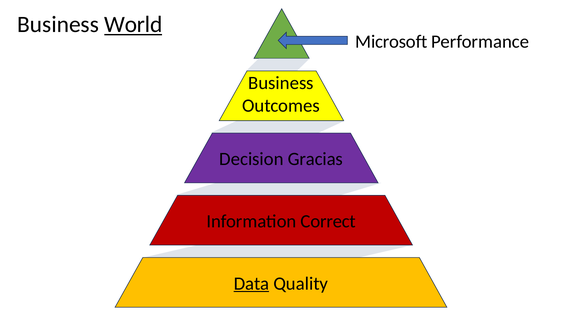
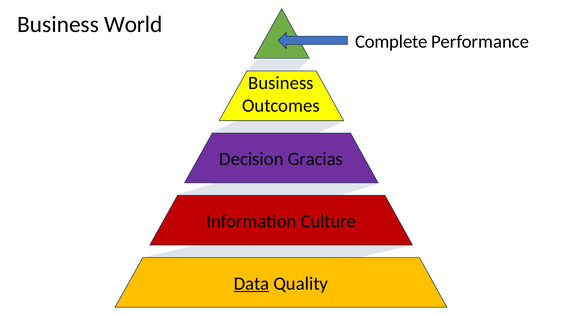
World underline: present -> none (133, 24)
Microsoft: Microsoft -> Complete (391, 42)
Correct: Correct -> Culture (328, 221)
